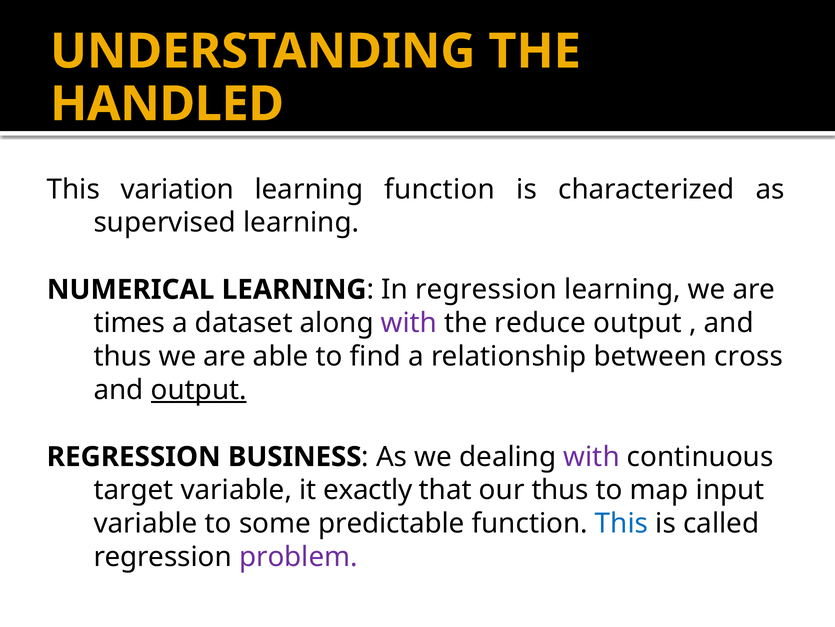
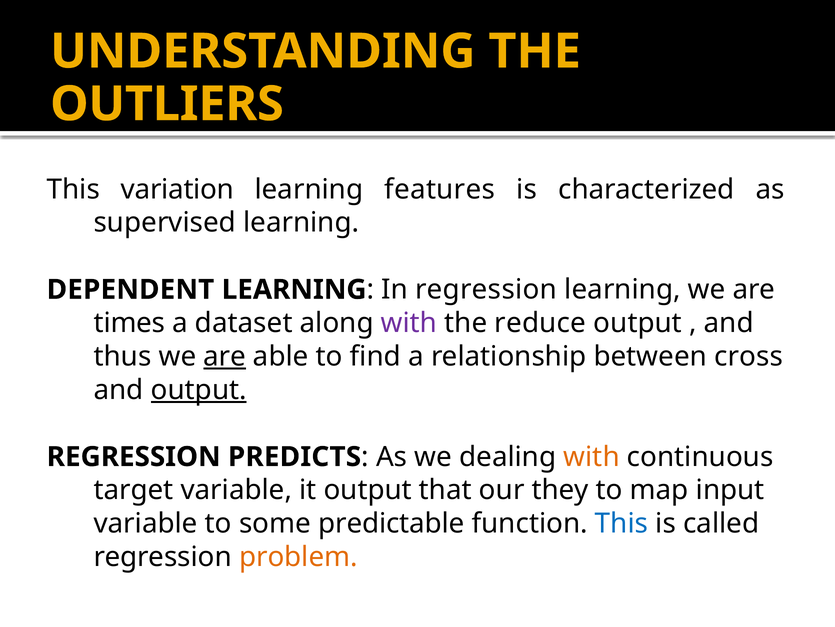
HANDLED: HANDLED -> OUTLIERS (167, 104)
learning function: function -> features (440, 189)
NUMERICAL: NUMERICAL -> DEPENDENT (131, 289)
are underline: none -> present (225, 356)
BUSINESS: BUSINESS -> PREDICTS (295, 456)
with colour: purple -> orange (592, 456)
it exactly: exactly -> output (368, 490)
our thus: thus -> they (560, 490)
problem colour: purple -> orange (298, 557)
